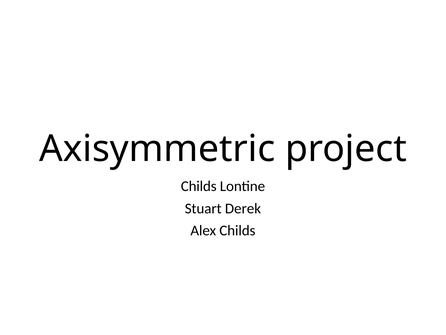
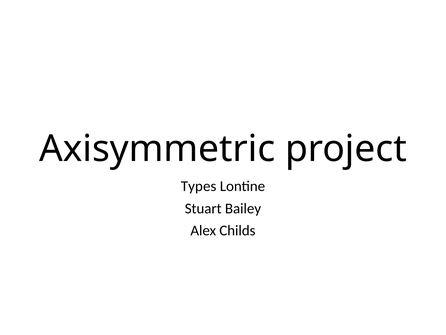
Childs: Childs -> Types (199, 186)
Derek: Derek -> Bailey (243, 208)
